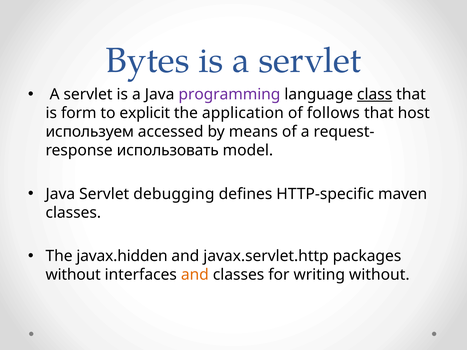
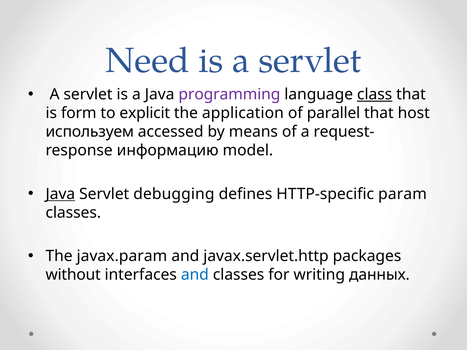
Bytes: Bytes -> Need (148, 61)
follows: follows -> parallel (333, 113)
использовать: использовать -> информацию (168, 151)
Java underline: none -> present (60, 194)
maven: maven -> param (402, 194)
javax.hidden: javax.hidden -> javax.param (122, 256)
and colour: orange -> blue (195, 275)
writing without: without -> данных (379, 275)
